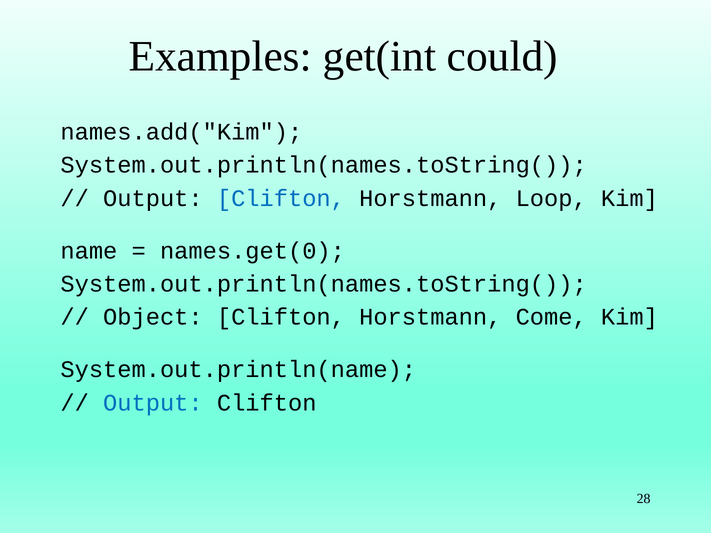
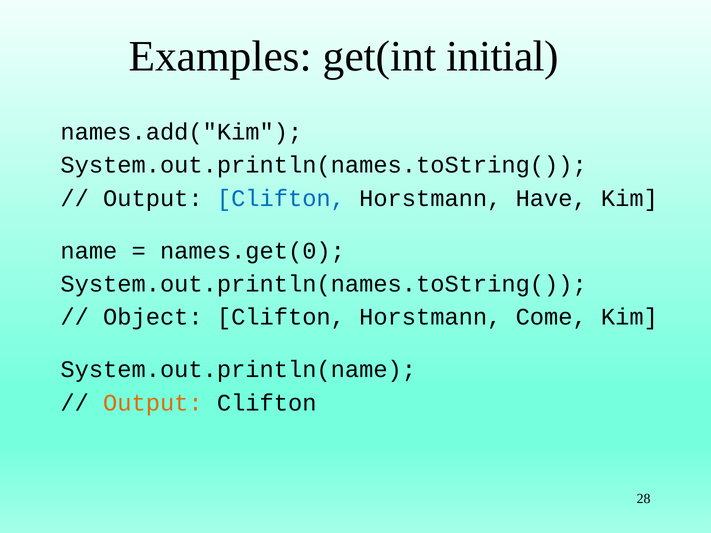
could: could -> initial (503, 56)
Loop: Loop -> Have (551, 198)
Output colour: blue -> orange (153, 403)
